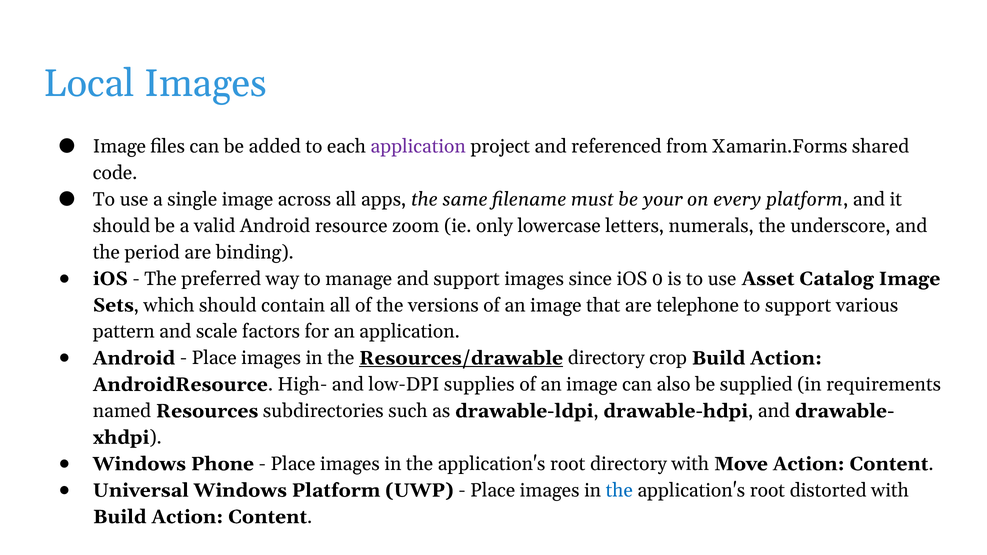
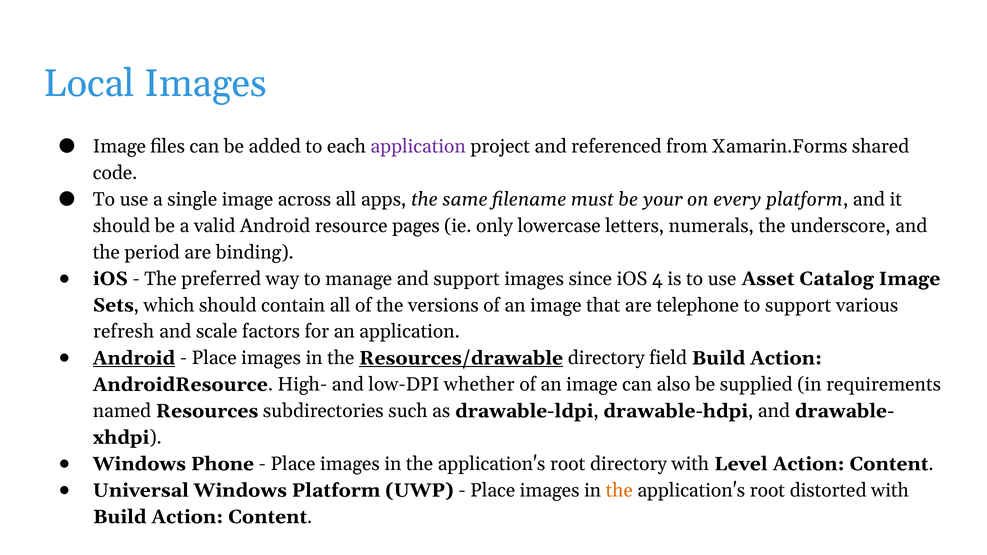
zoom: zoom -> pages (416, 226)
0: 0 -> 4 (657, 279)
pattern: pattern -> refresh (124, 332)
Android underline: none -> present (134, 358)
crop: crop -> field (668, 358)
supplies: supplies -> whether (479, 385)
Move: Move -> Level (741, 464)
the colour: blue -> orange (619, 491)
